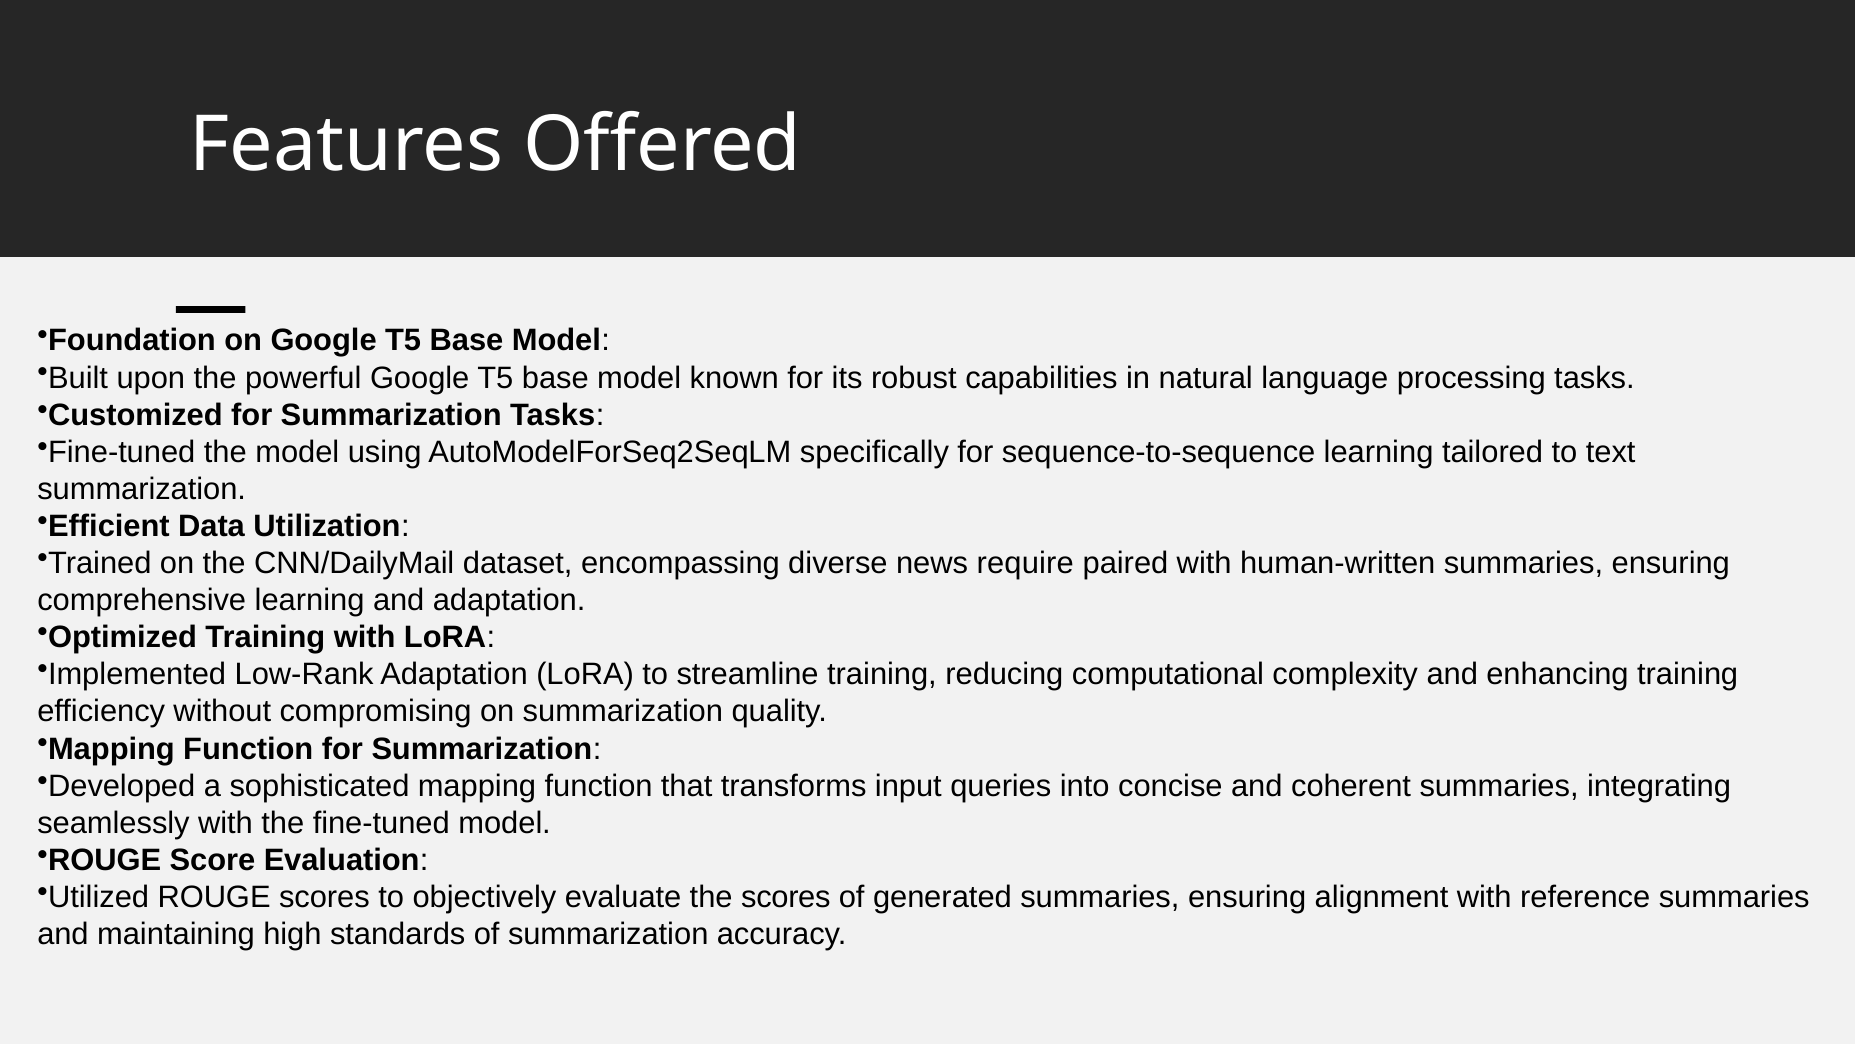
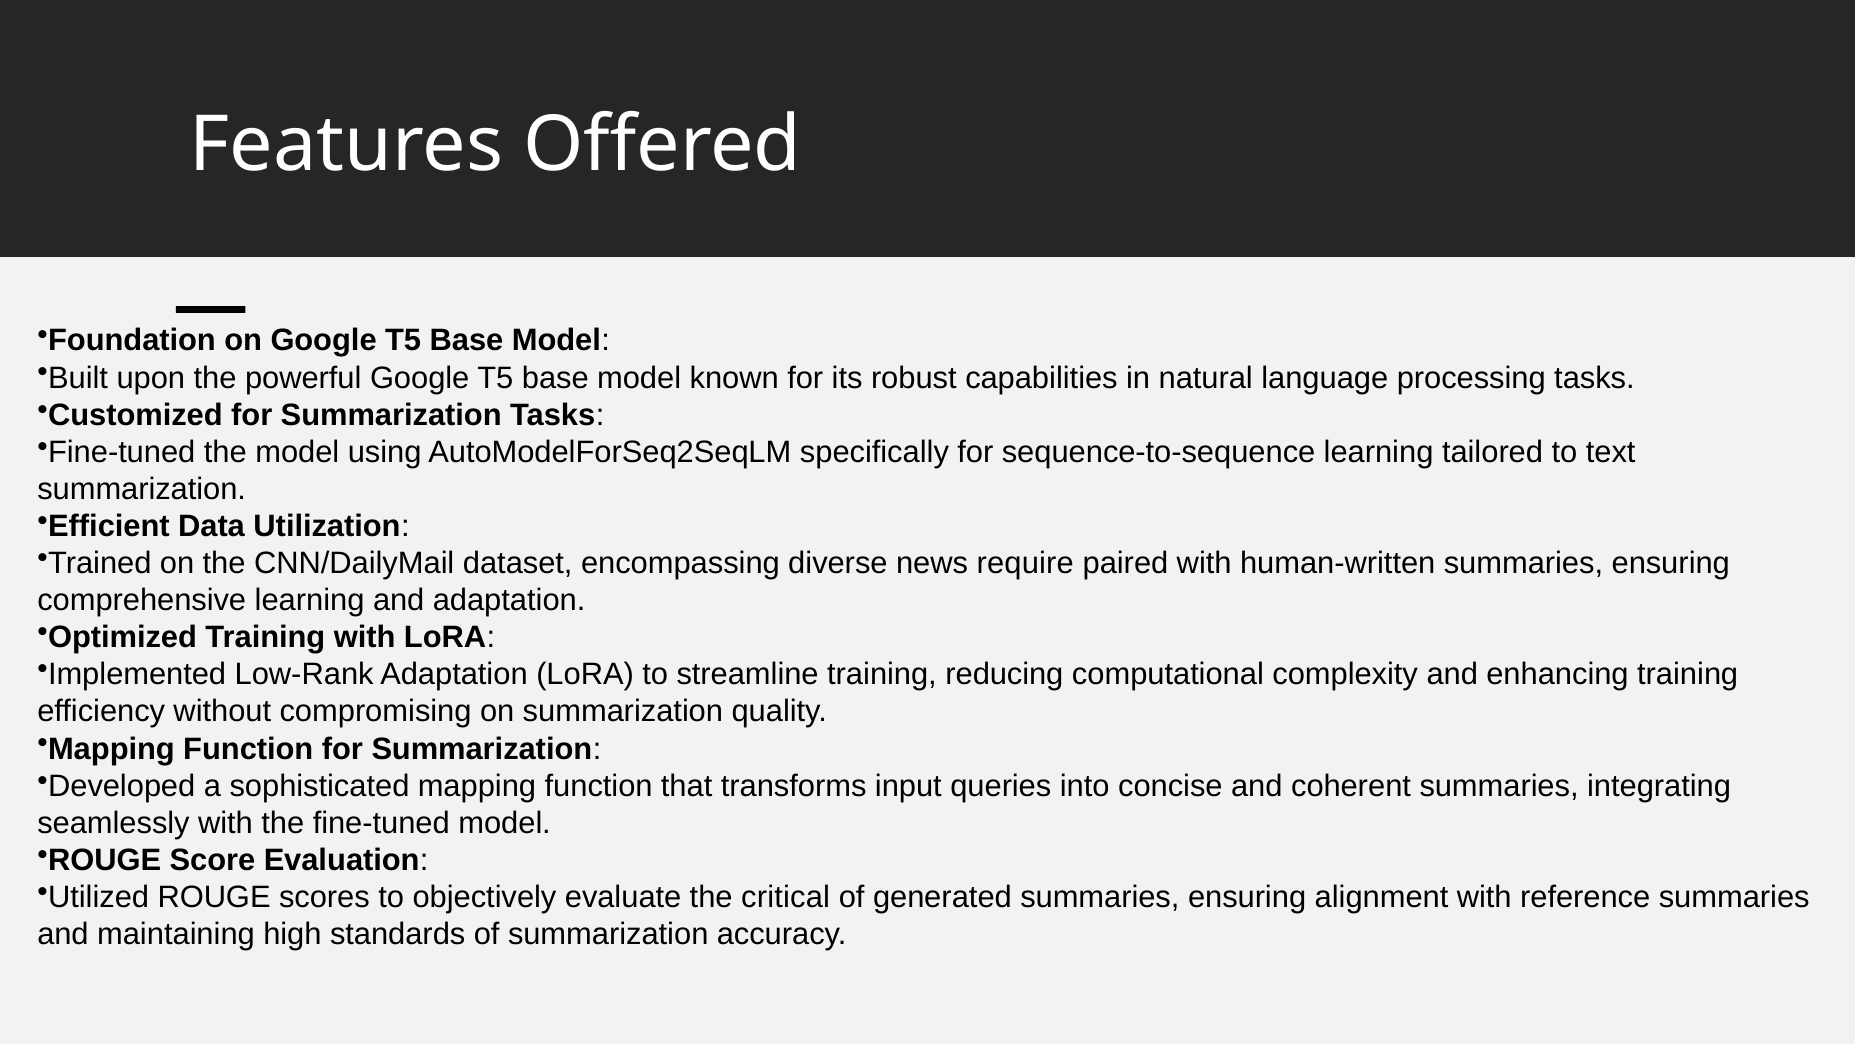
the scores: scores -> critical (786, 897)
